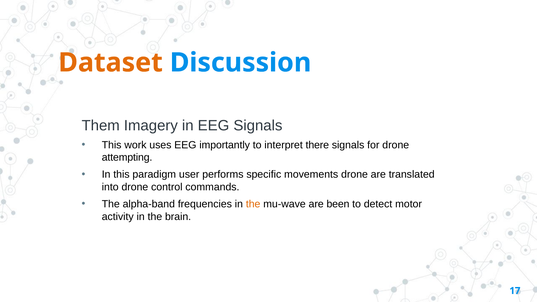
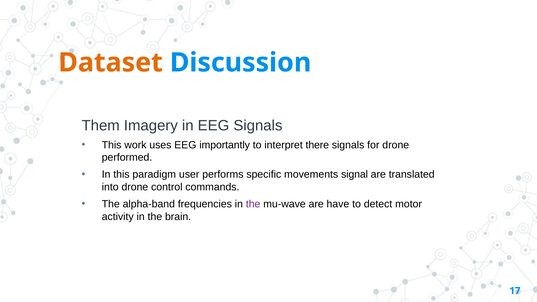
attempting: attempting -> performed (127, 158)
movements drone: drone -> signal (355, 175)
the colour: orange -> purple (253, 204)
been: been -> have (338, 204)
